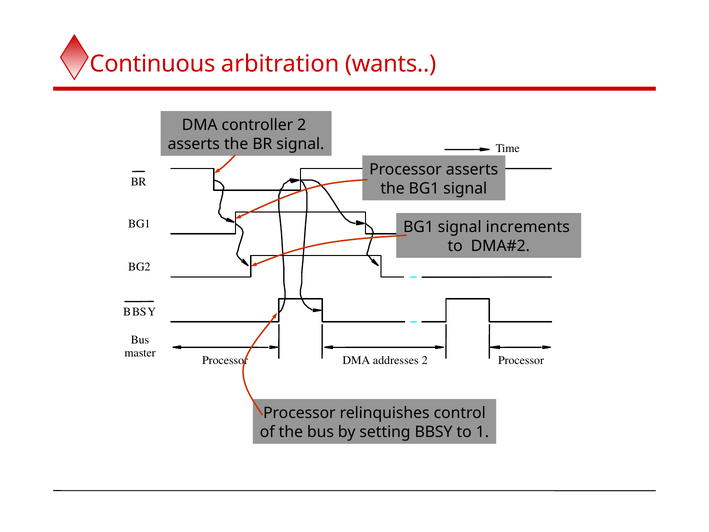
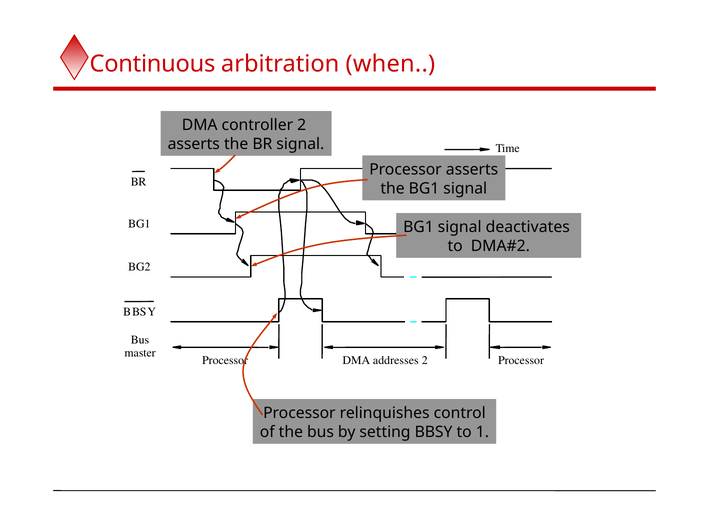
wants: wants -> when (390, 64)
increments: increments -> deactivates (528, 227)
